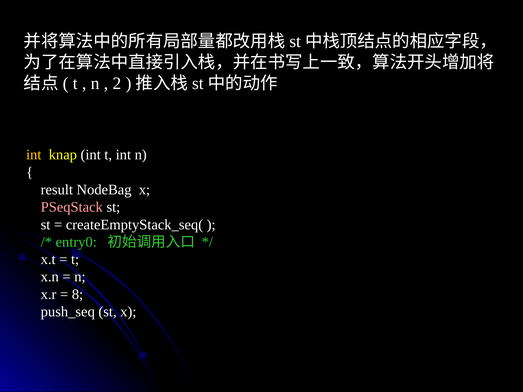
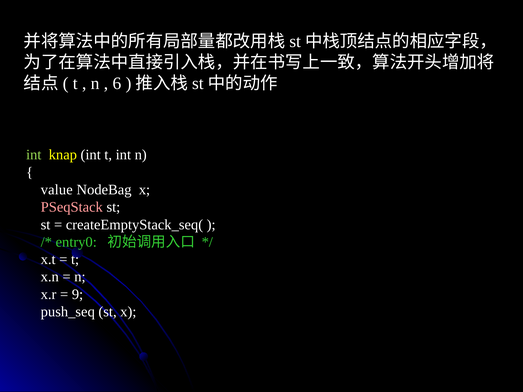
2: 2 -> 6 (117, 83)
int colour: yellow -> light green (34, 155)
result: result -> value (57, 190)
8: 8 -> 9 (78, 294)
